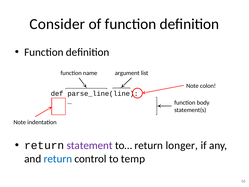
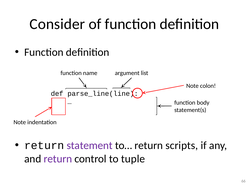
longer: longer -> scripts (182, 145)
return colour: blue -> purple (58, 159)
temp: temp -> tuple (133, 159)
